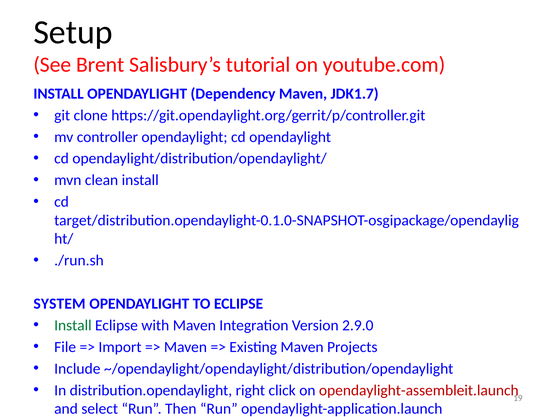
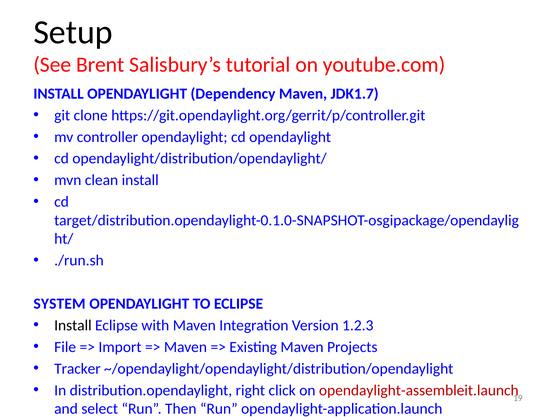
Install colour: green -> black (73, 325)
2.9.0: 2.9.0 -> 1.2.3 (358, 325)
Include: Include -> Tracker (77, 369)
